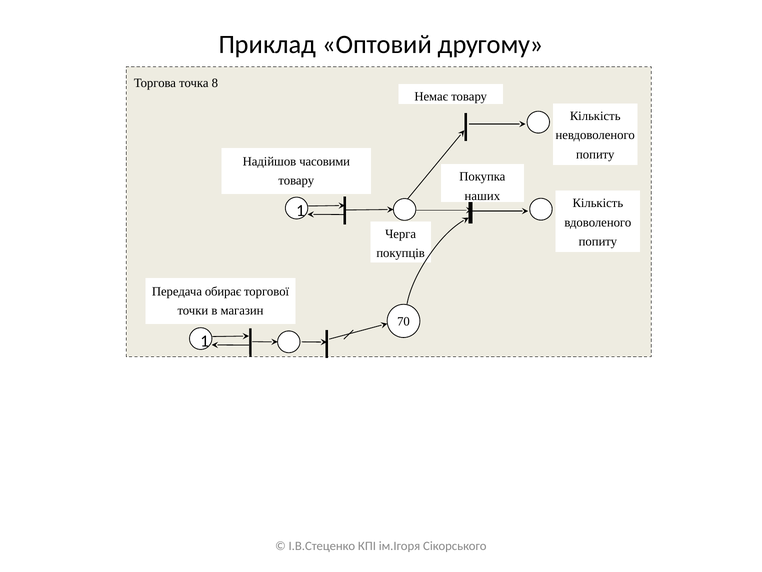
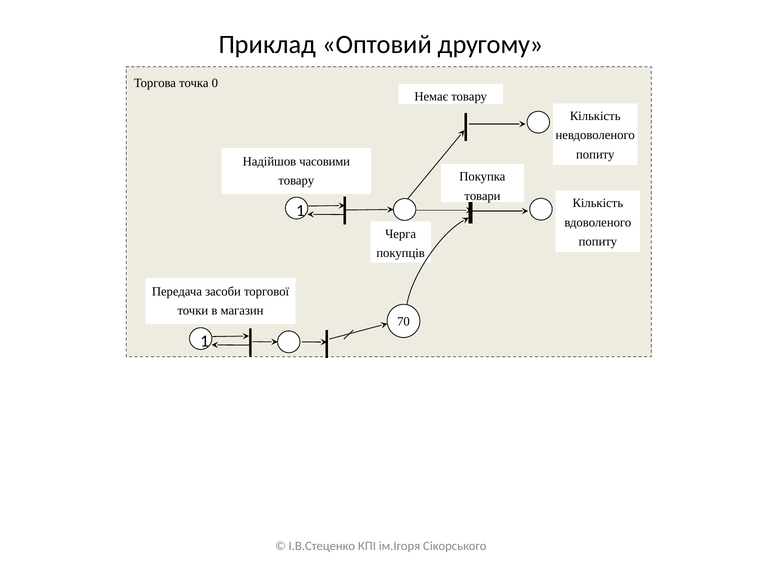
8: 8 -> 0 (215, 83)
наших: наших -> товари (482, 196)
обирає: обирає -> засоби (223, 291)
